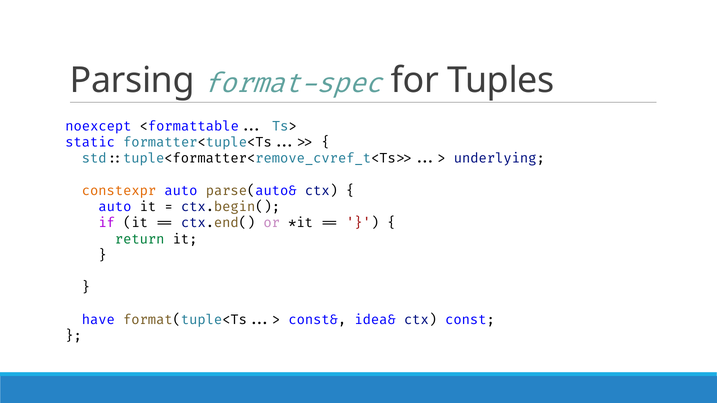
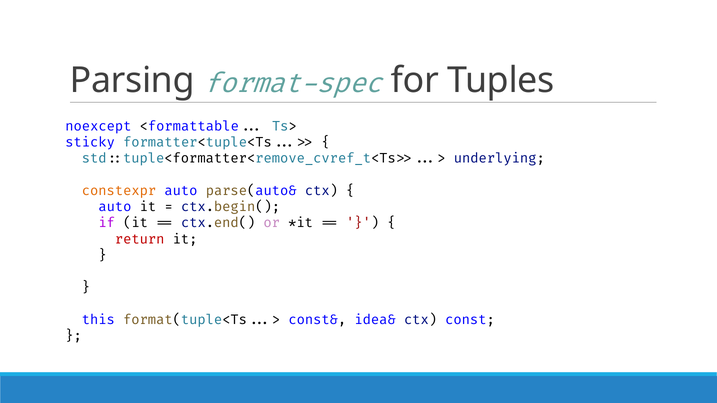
static: static -> sticky (90, 143)
return colour: green -> red (140, 239)
have: have -> this (98, 320)
